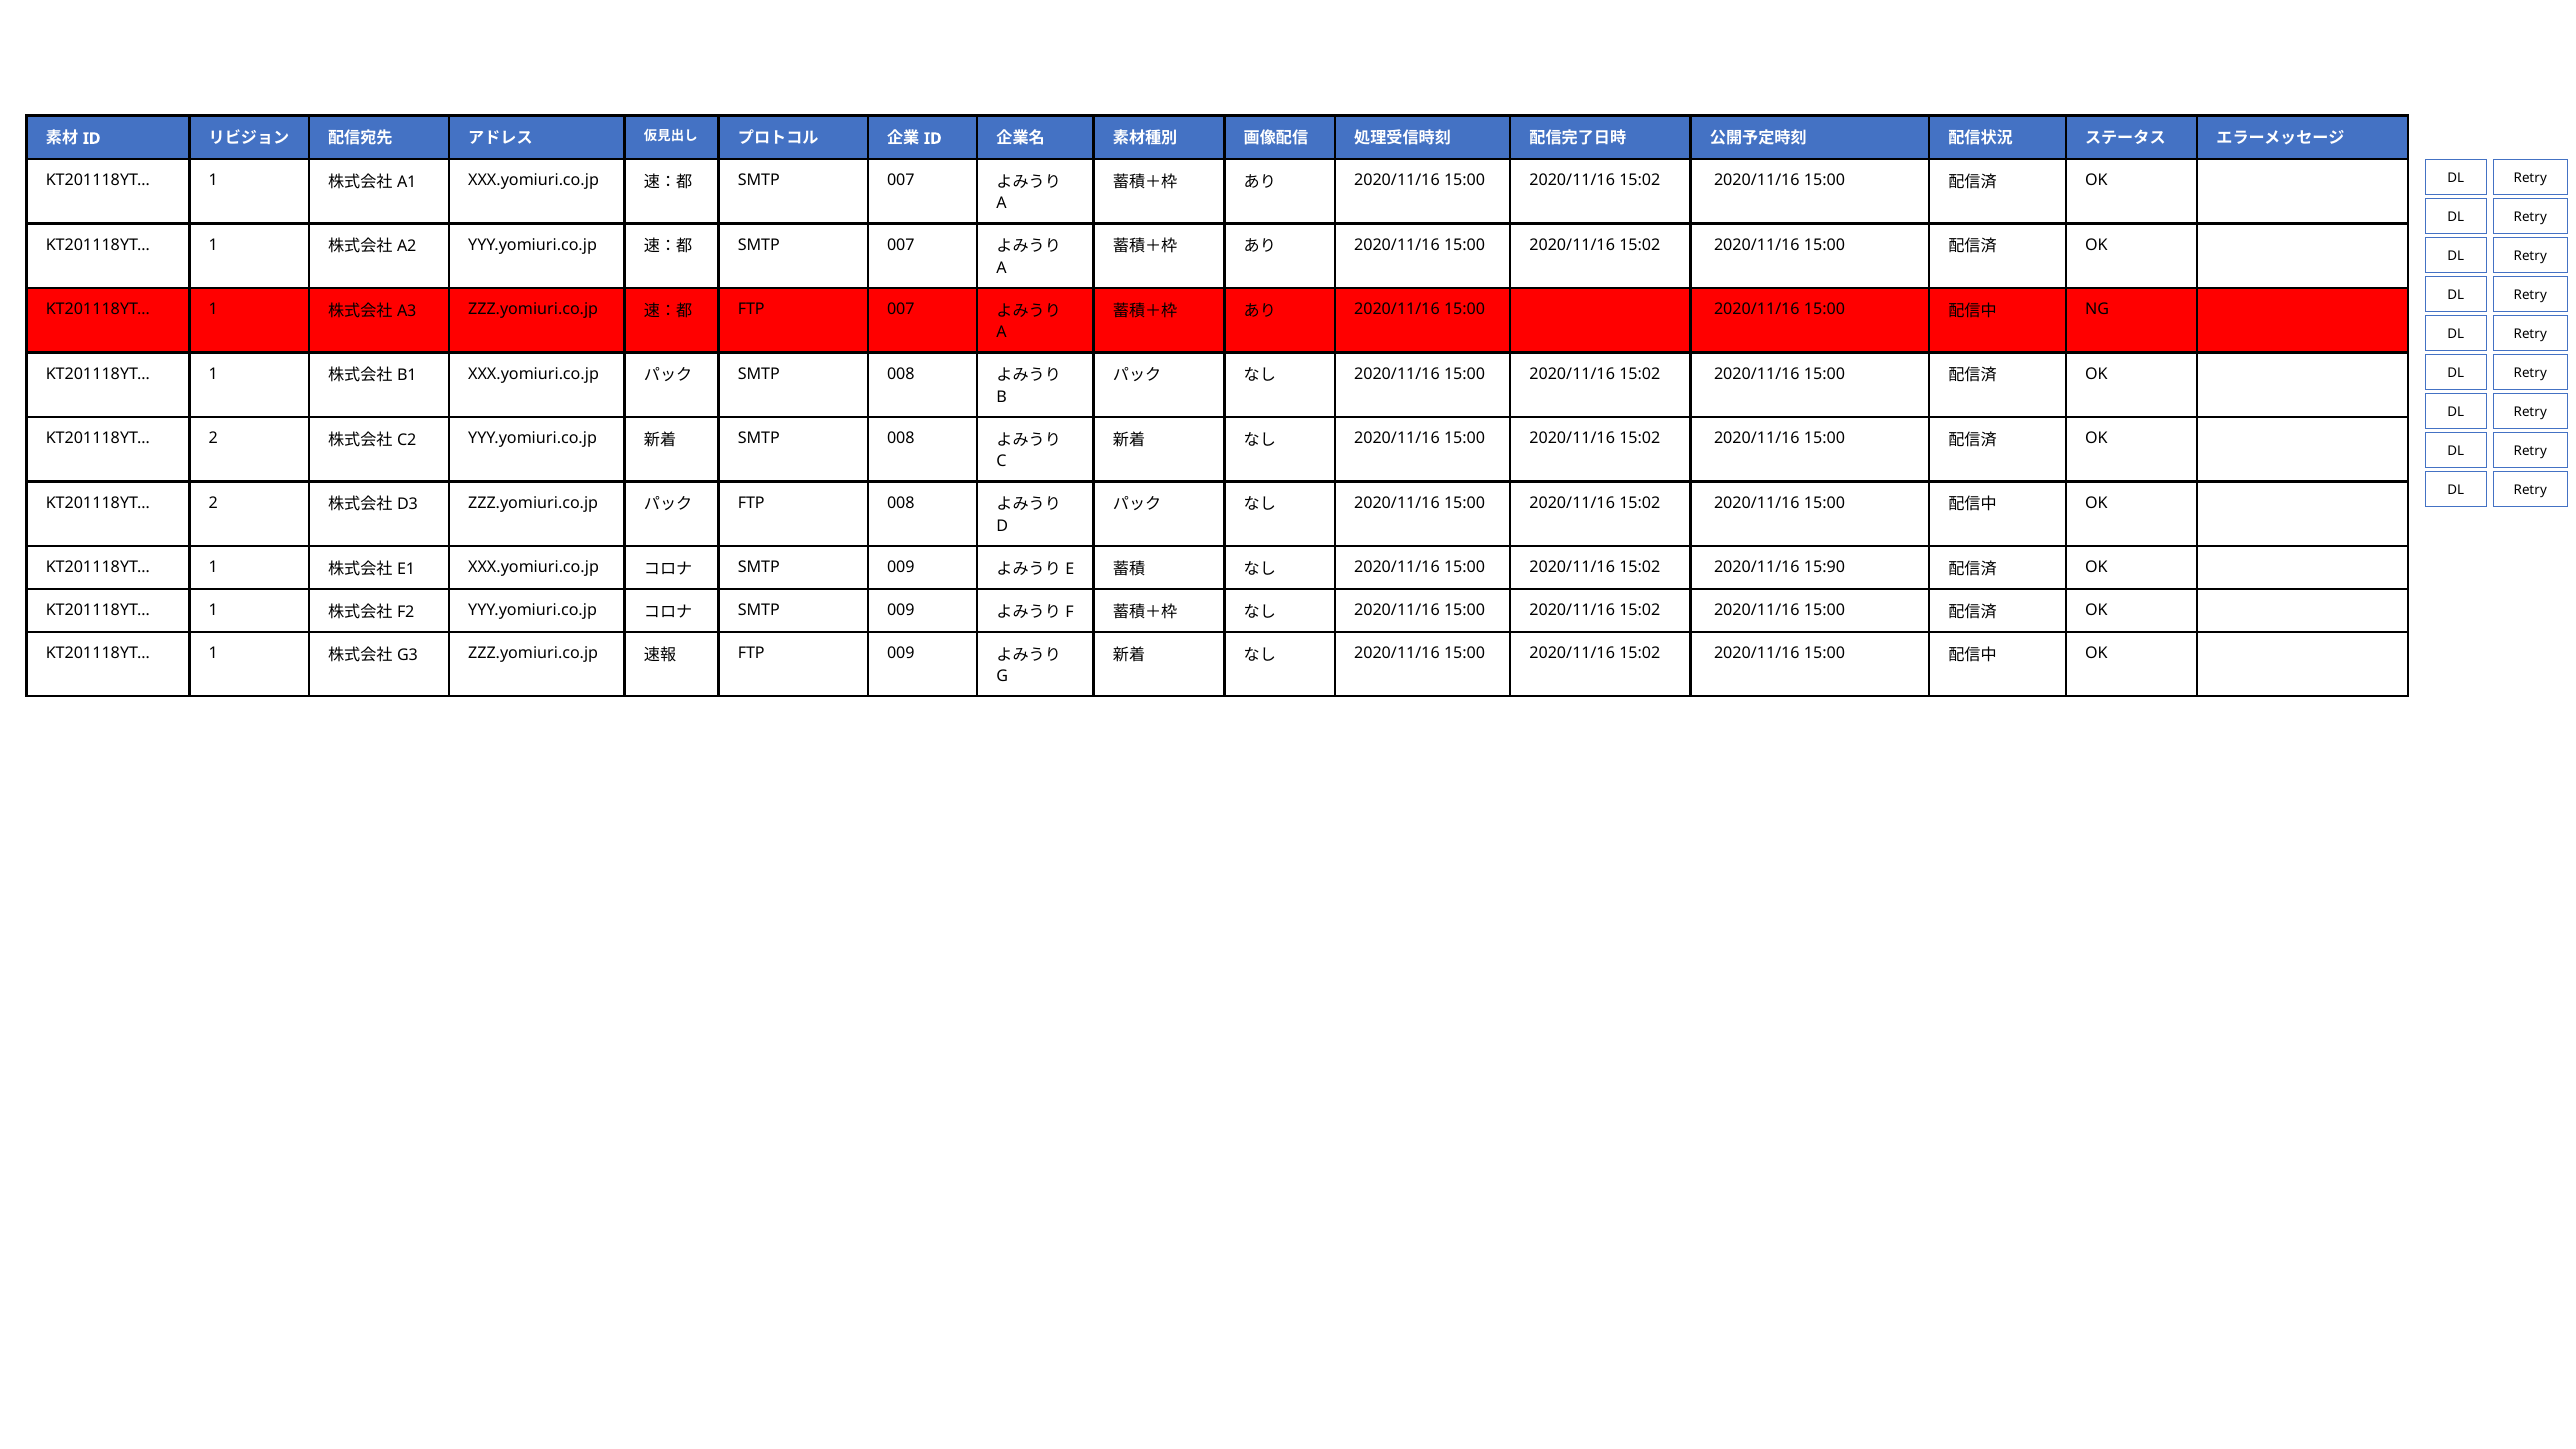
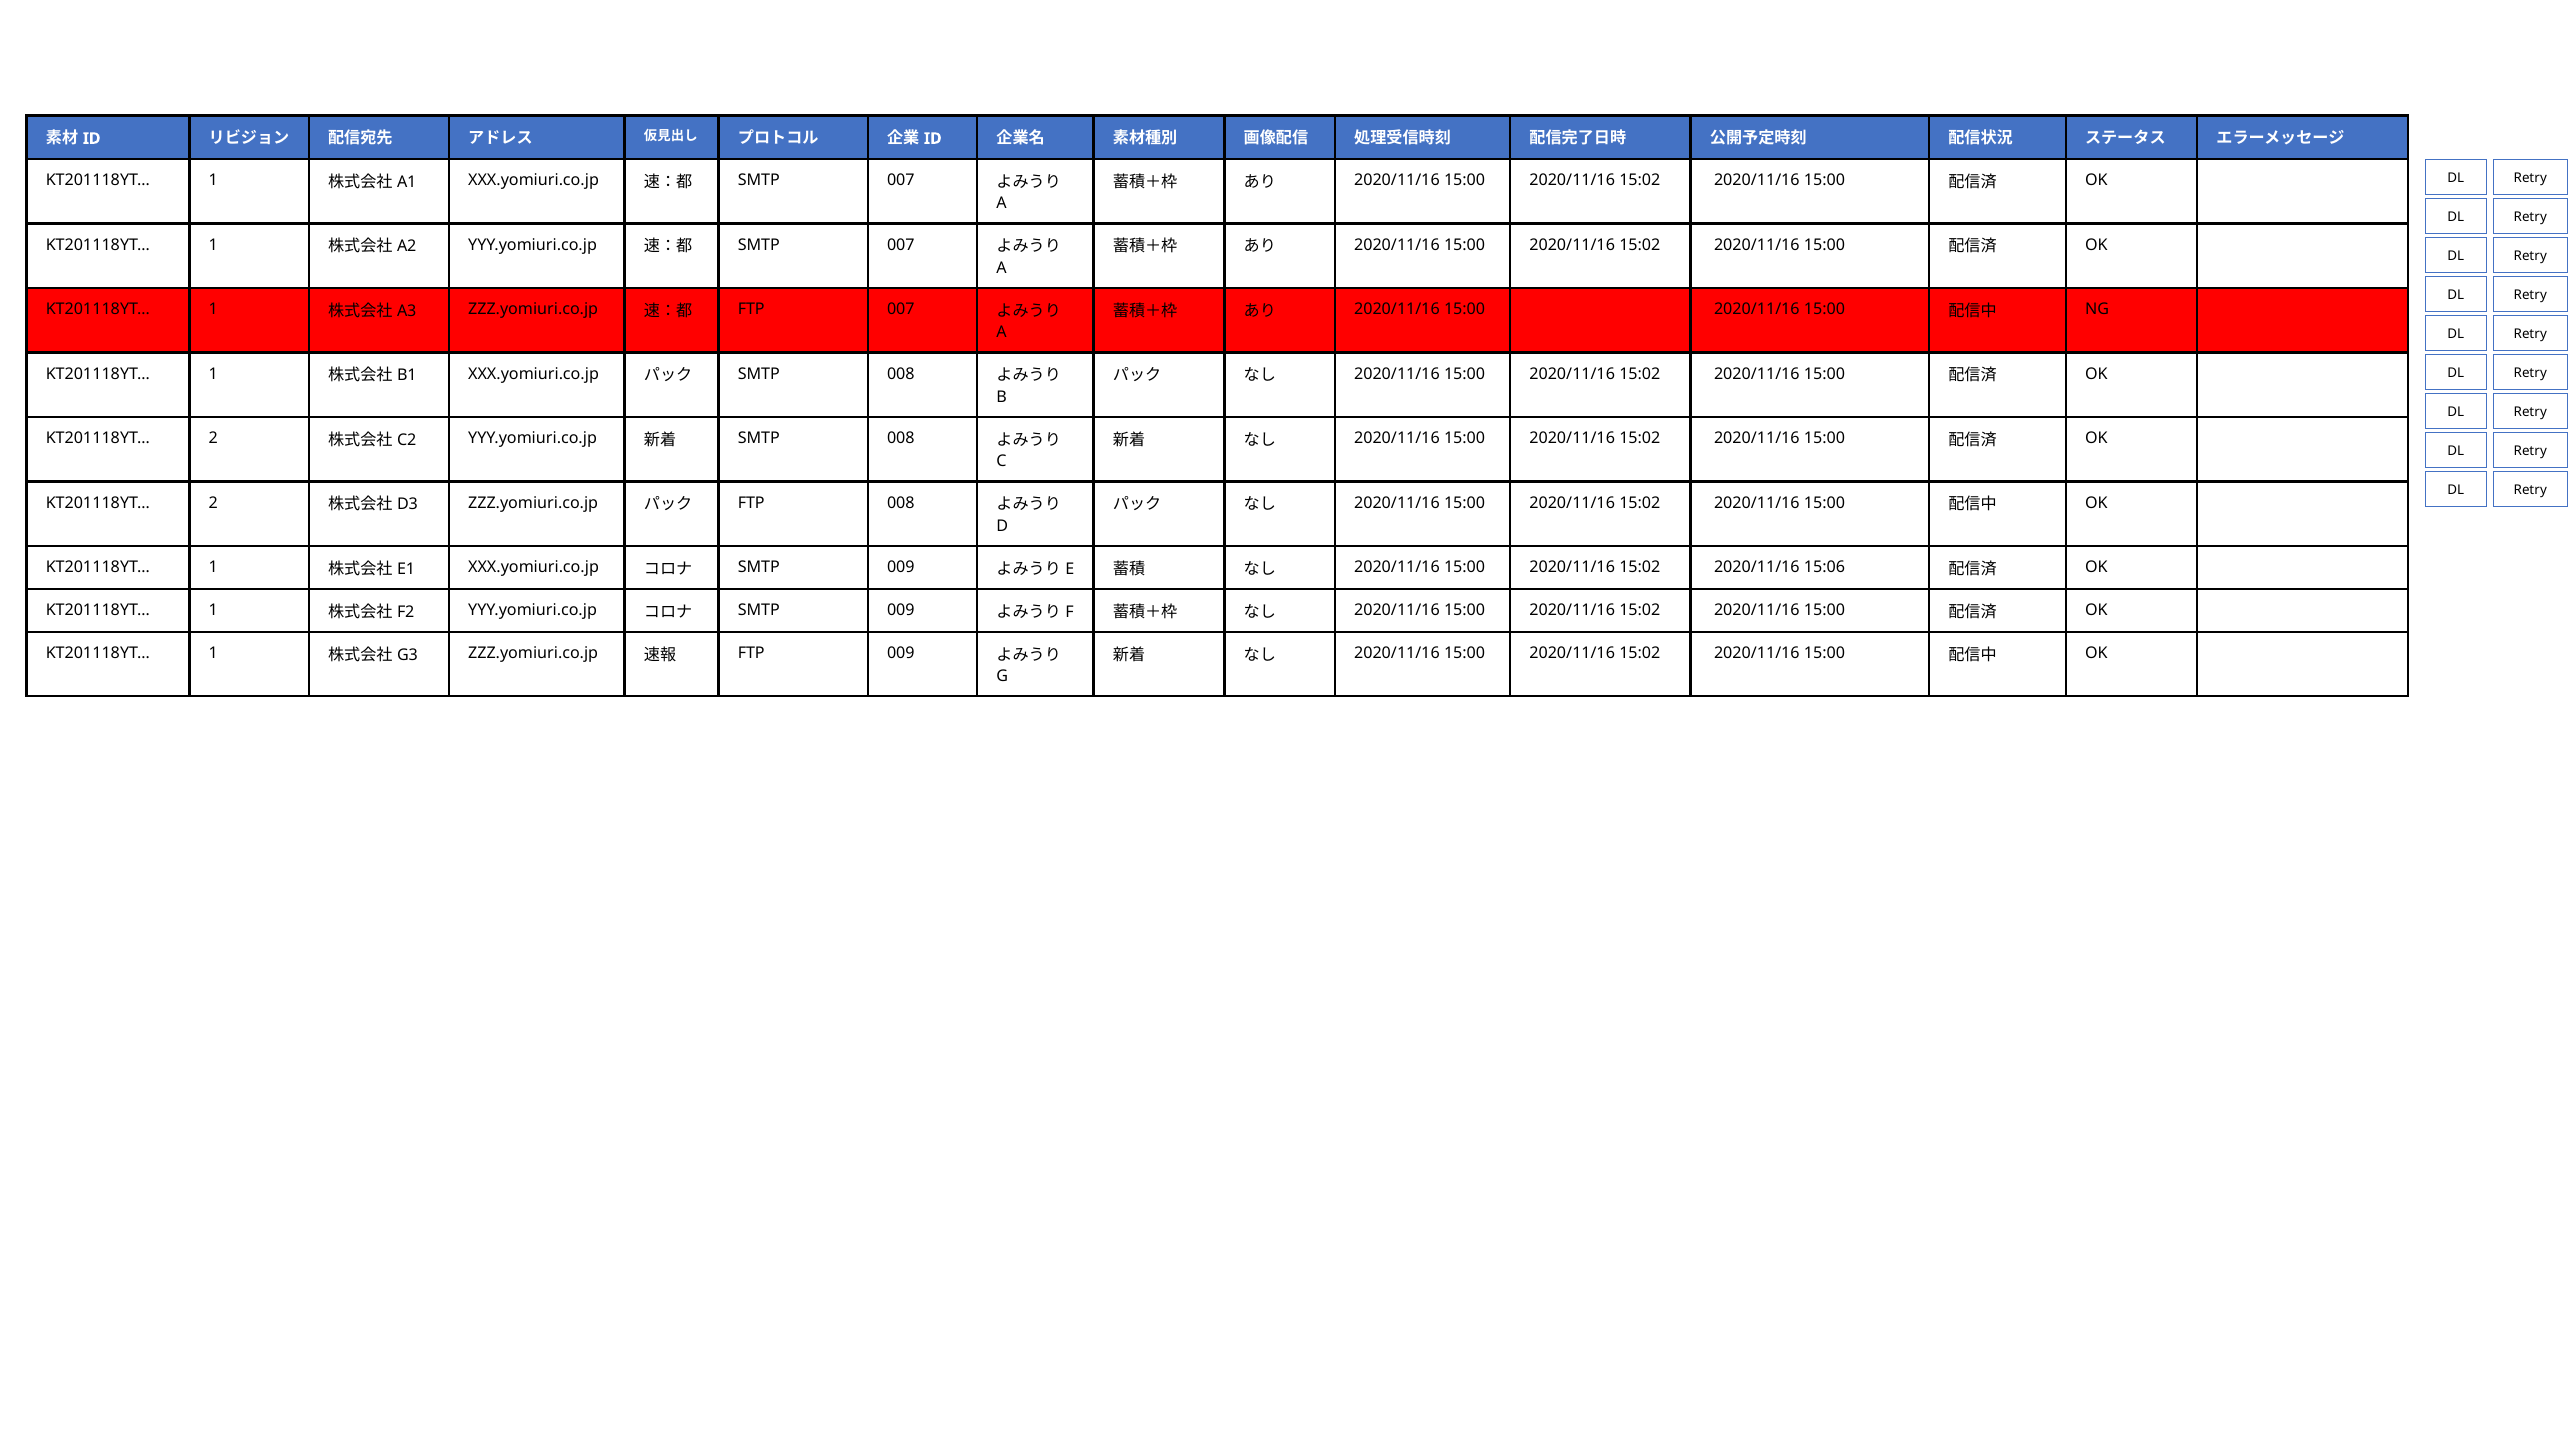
15:90: 15:90 -> 15:06 (1825, 567)
